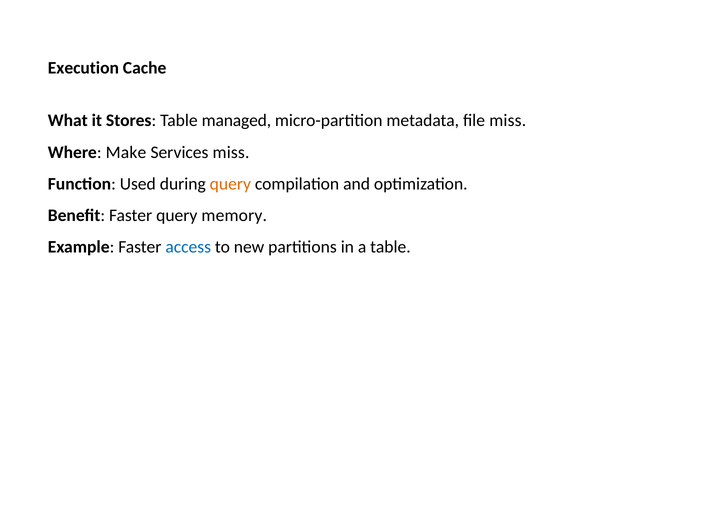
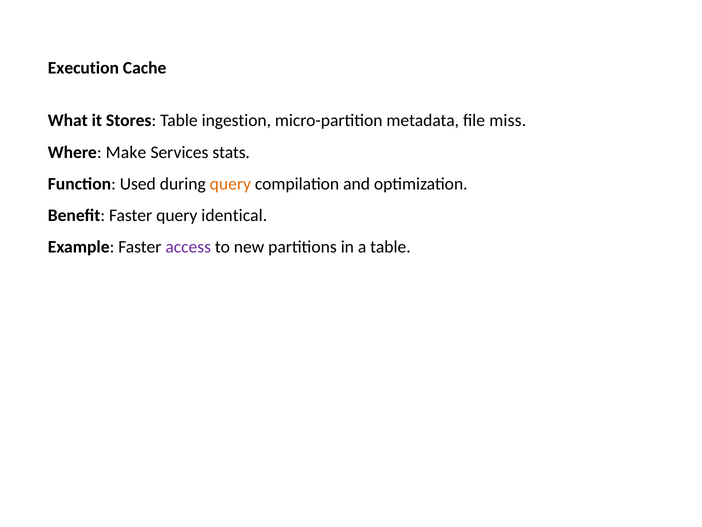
managed: managed -> ingestion (236, 121)
Services miss: miss -> stats (231, 152)
memory: memory -> identical (234, 215)
access colour: blue -> purple (188, 247)
